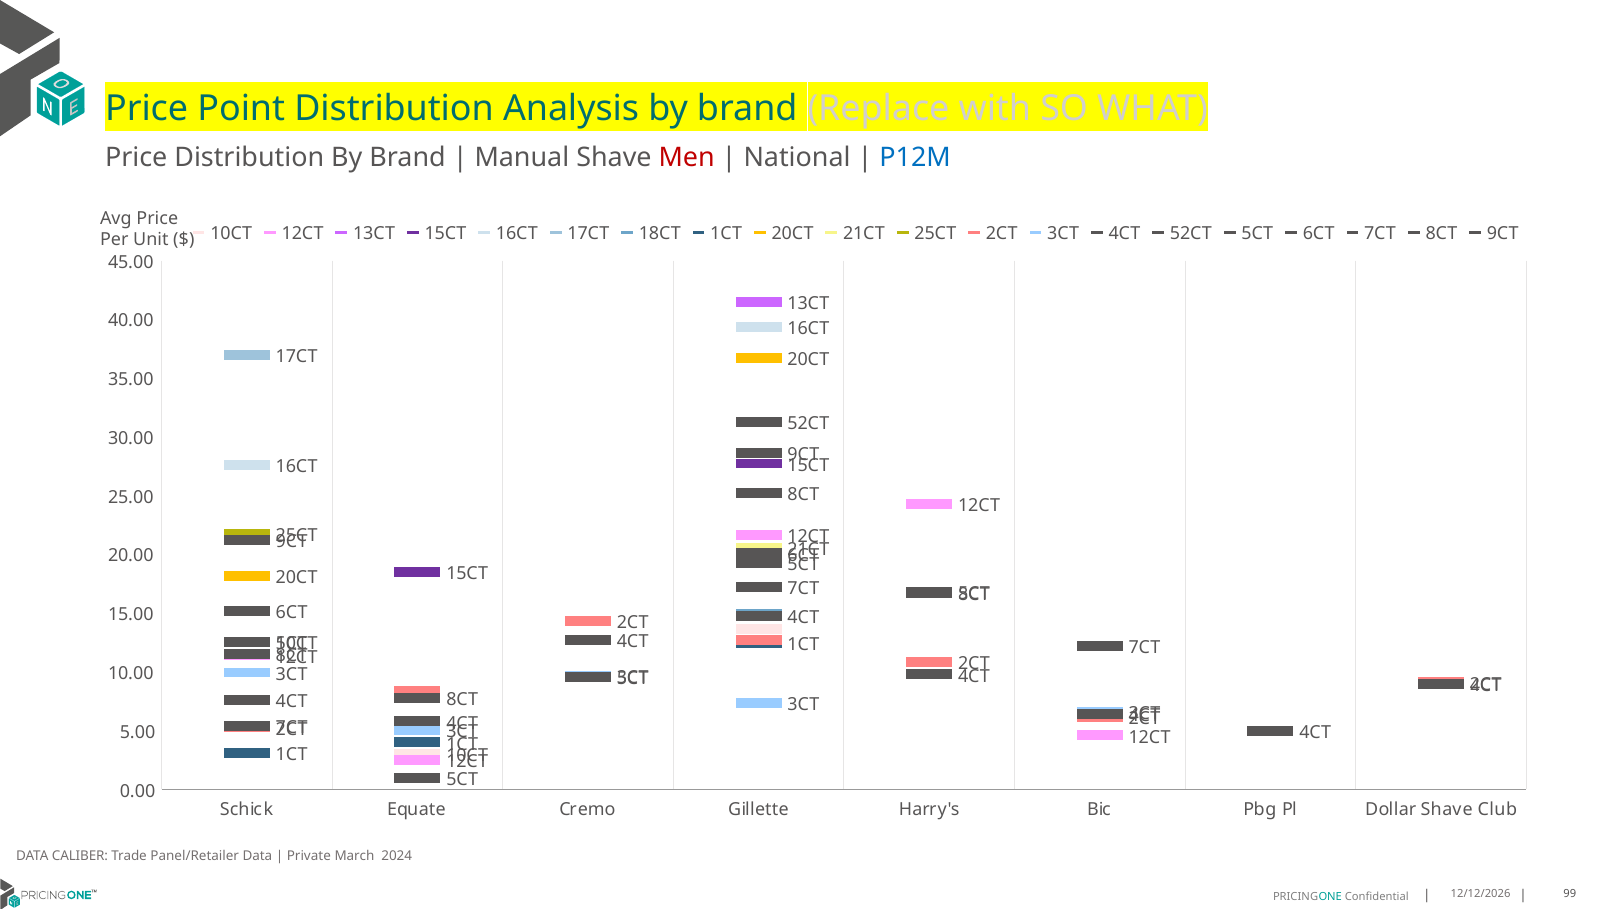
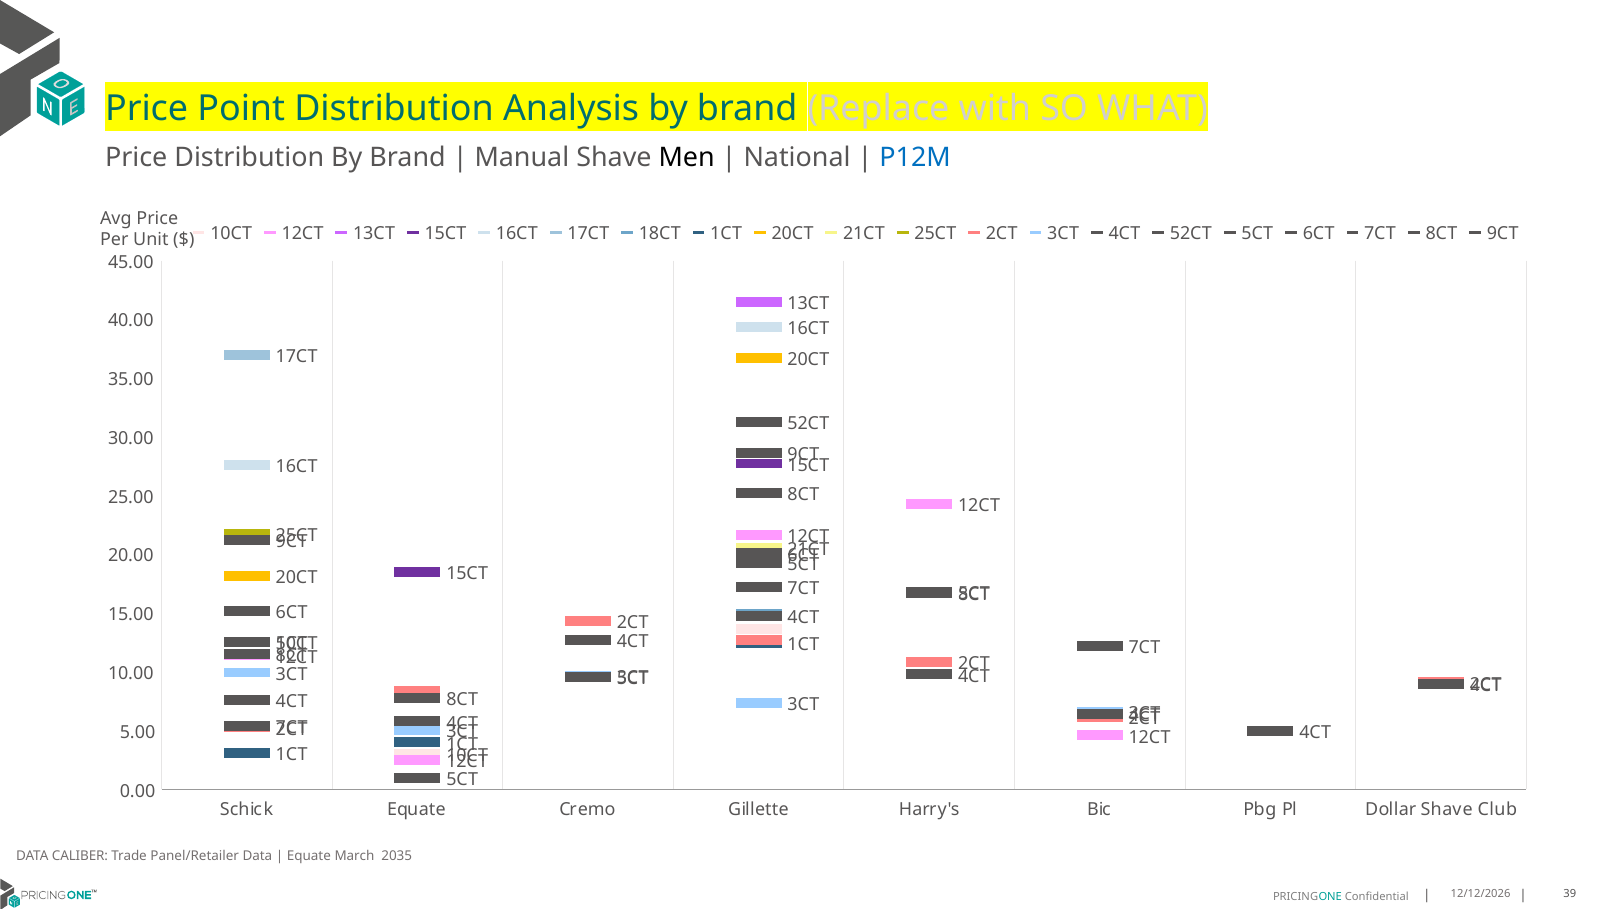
Men colour: red -> black (687, 158)
Private: Private -> Equate (309, 856)
2024: 2024 -> 2035 (397, 856)
99: 99 -> 39 (1570, 894)
